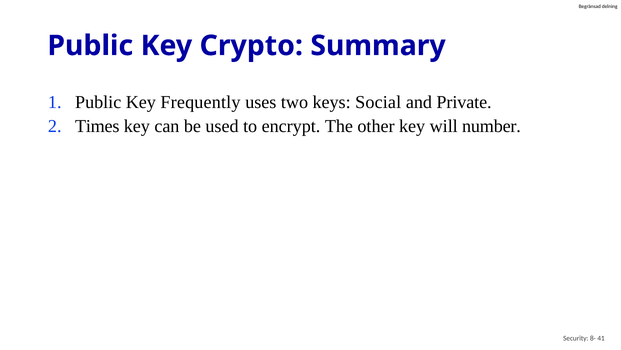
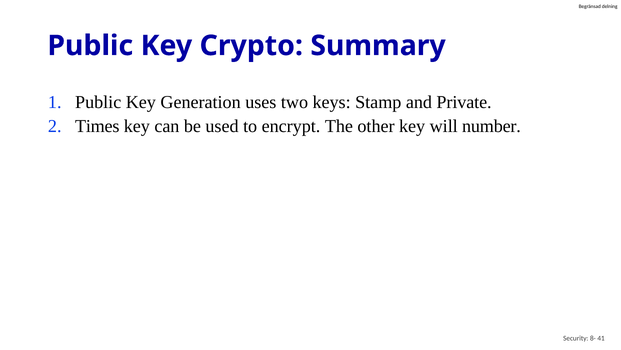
Frequently: Frequently -> Generation (201, 102)
Social: Social -> Stamp (378, 102)
